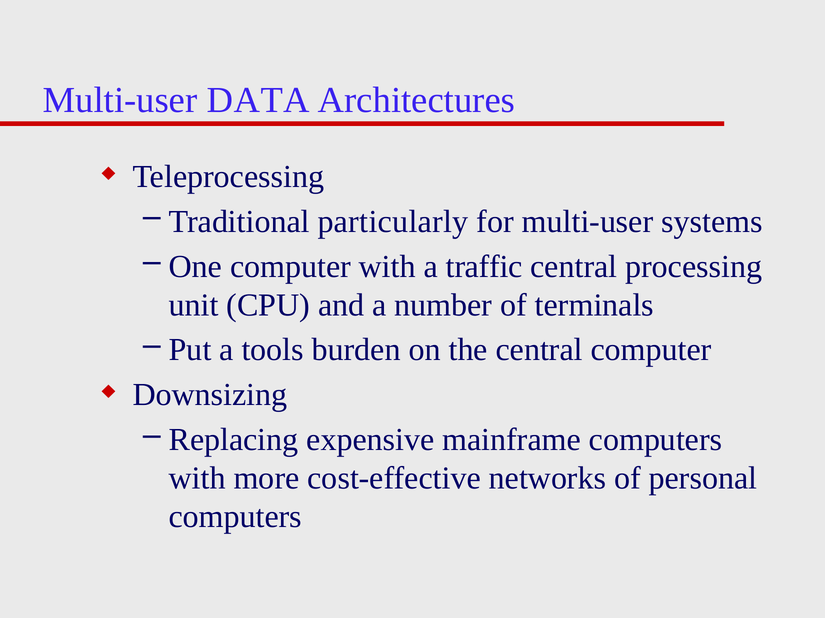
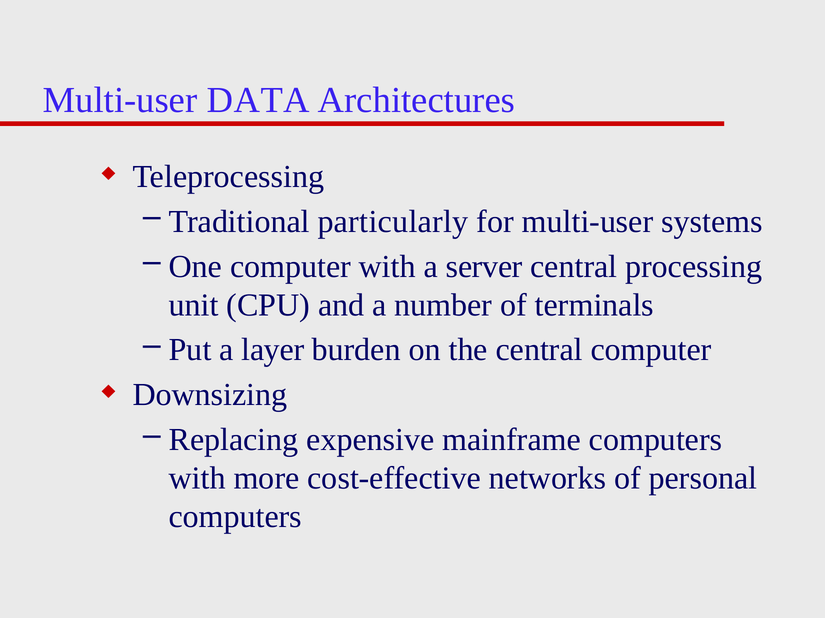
traffic: traffic -> server (484, 267)
tools: tools -> layer (273, 350)
